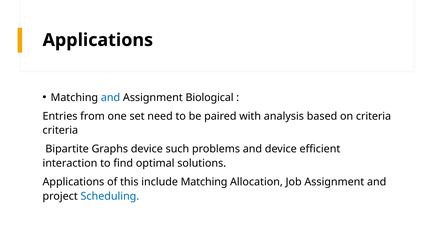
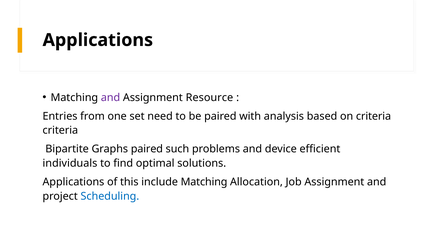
and colour: blue -> purple (111, 97)
Biological: Biological -> Resource (209, 97)
Graphs device: device -> paired (147, 149)
interaction: interaction -> individuals (70, 163)
